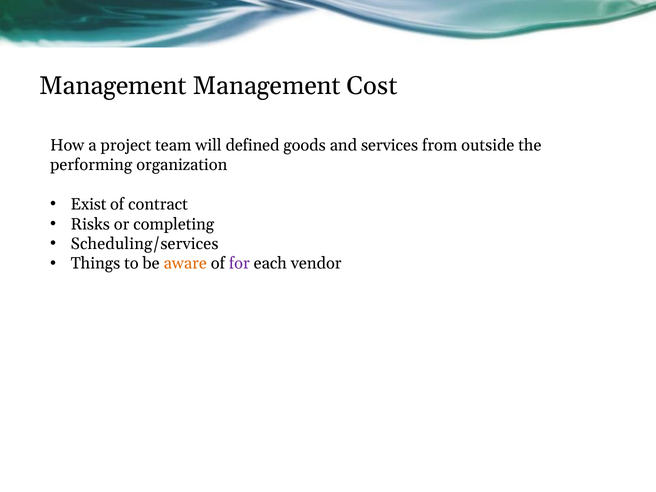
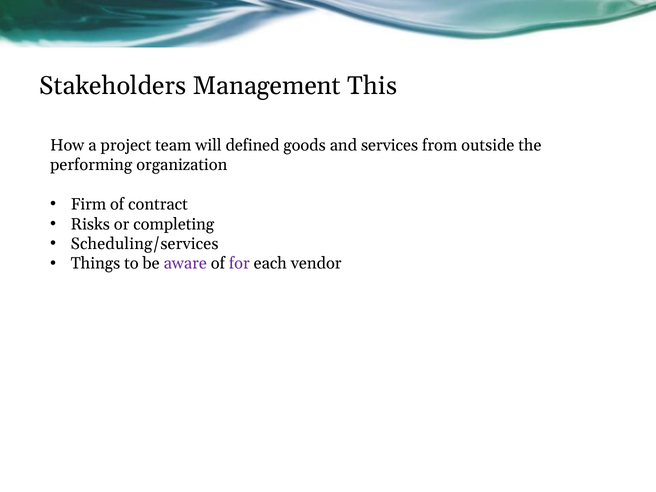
Management: Management -> Stakeholders (113, 86)
Cost: Cost -> This (372, 86)
Exist: Exist -> Firm (88, 204)
aware colour: orange -> purple (185, 263)
